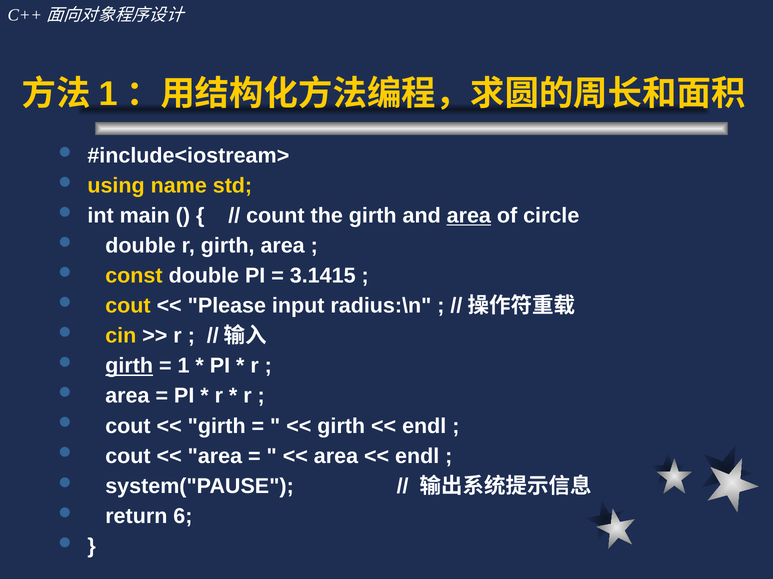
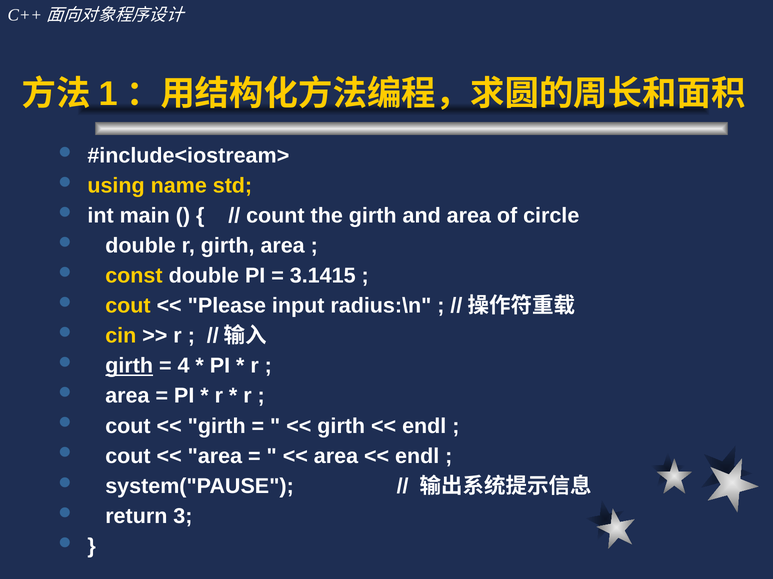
area underline: present -> none (469, 216)
1: 1 -> 4 (184, 366)
6: 6 -> 3 (183, 517)
